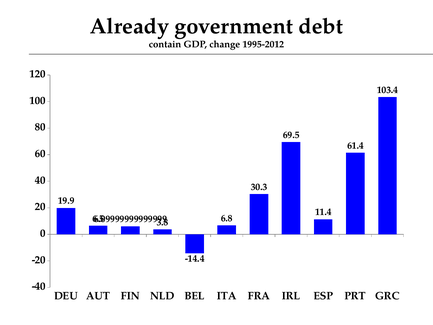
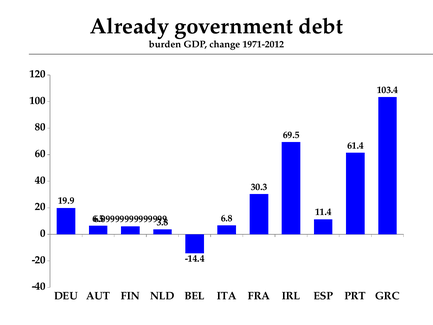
contain: contain -> burden (165, 44)
1995-2012: 1995-2012 -> 1971-2012 (263, 44)
